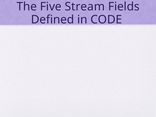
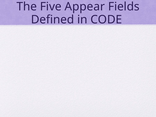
Stream: Stream -> Appear (85, 7)
